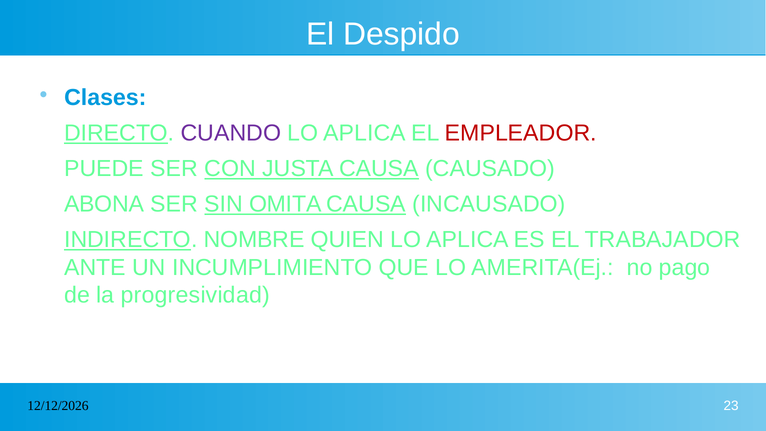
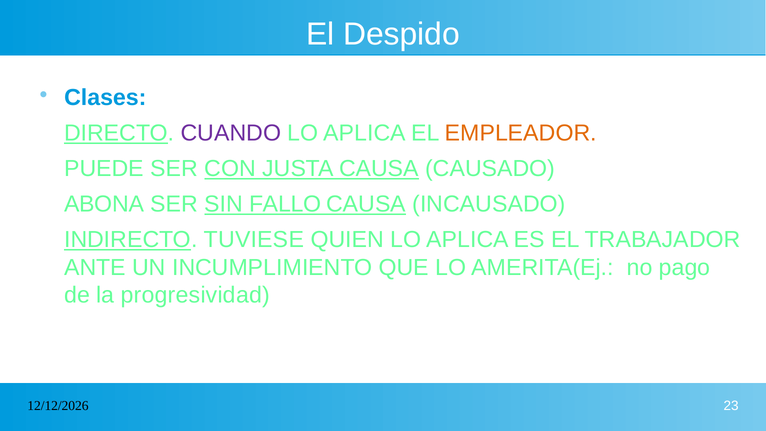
EMPLEADOR colour: red -> orange (521, 133)
OMITA: OMITA -> FALLO (285, 204)
NOMBRE: NOMBRE -> TUVIESE (254, 240)
